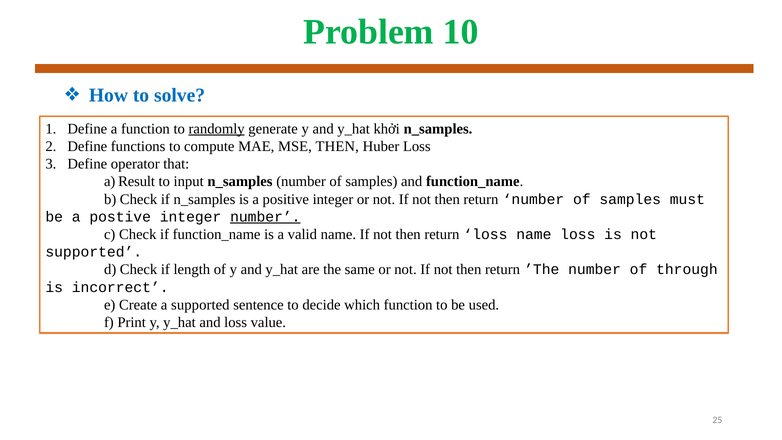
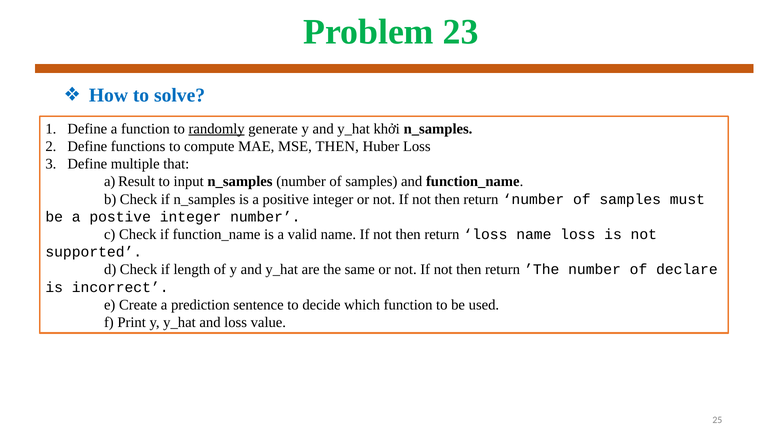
10: 10 -> 23 (461, 32)
operator: operator -> multiple (135, 164)
number underline: present -> none (265, 217)
through: through -> declare (687, 270)
a supported: supported -> prediction (200, 305)
